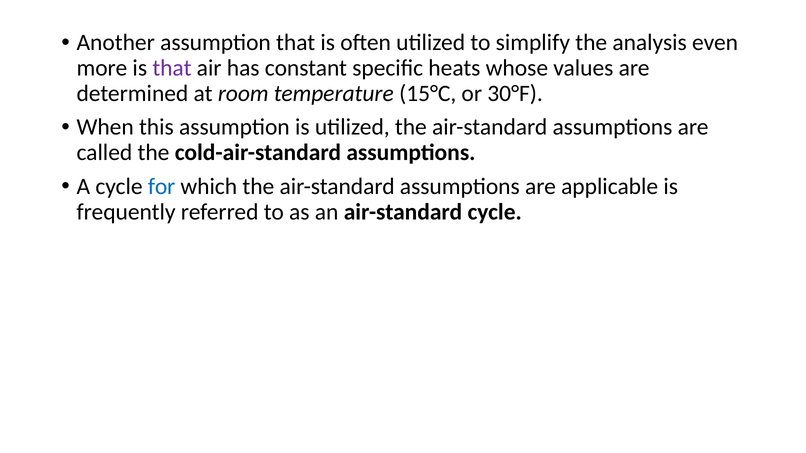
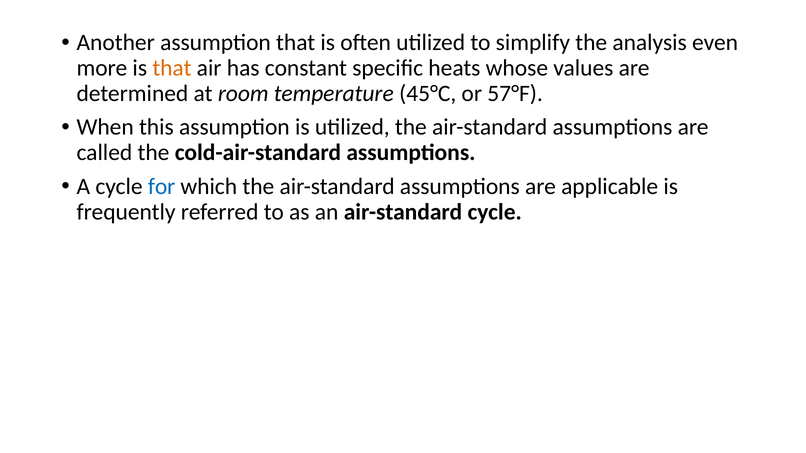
that colour: purple -> orange (172, 68)
15°C: 15°C -> 45°C (428, 94)
30°F: 30°F -> 57°F (515, 94)
